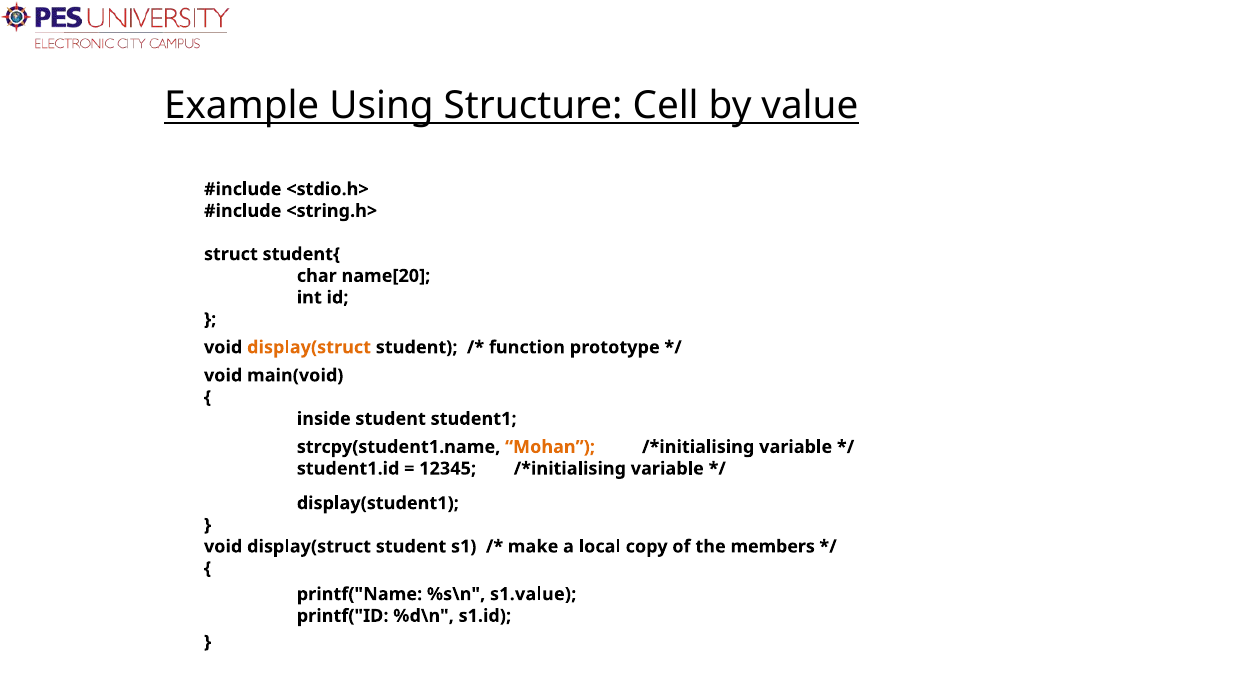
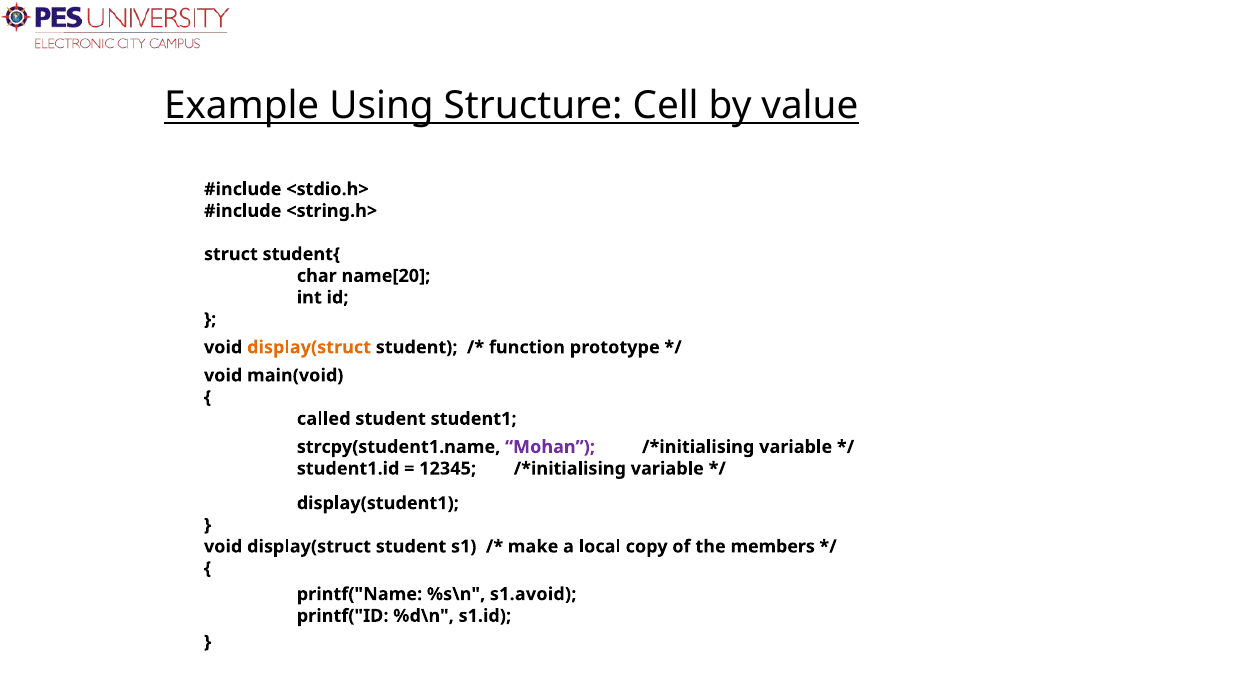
inside: inside -> called (324, 419)
Mohan colour: orange -> purple (550, 447)
s1.value: s1.value -> s1.avoid (533, 594)
